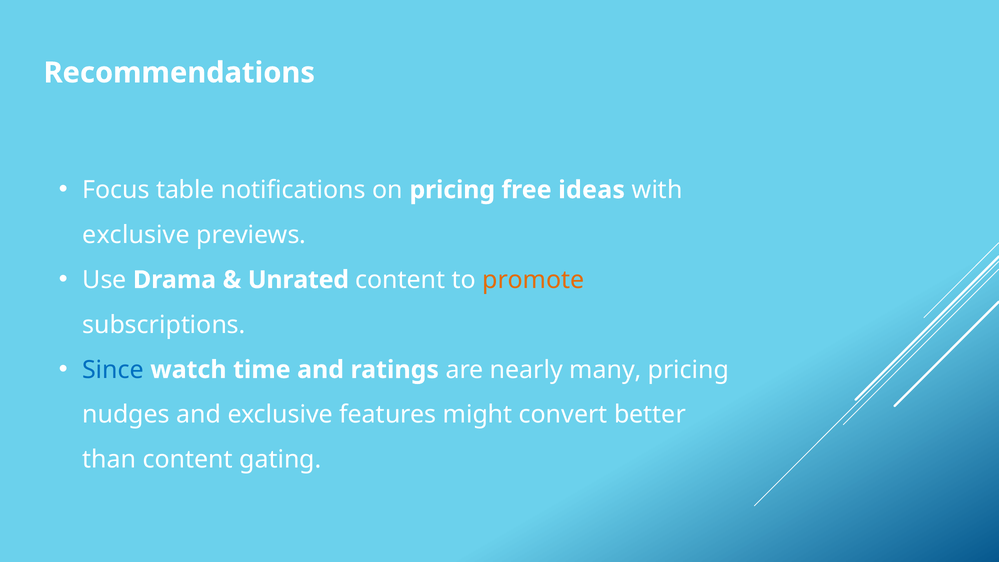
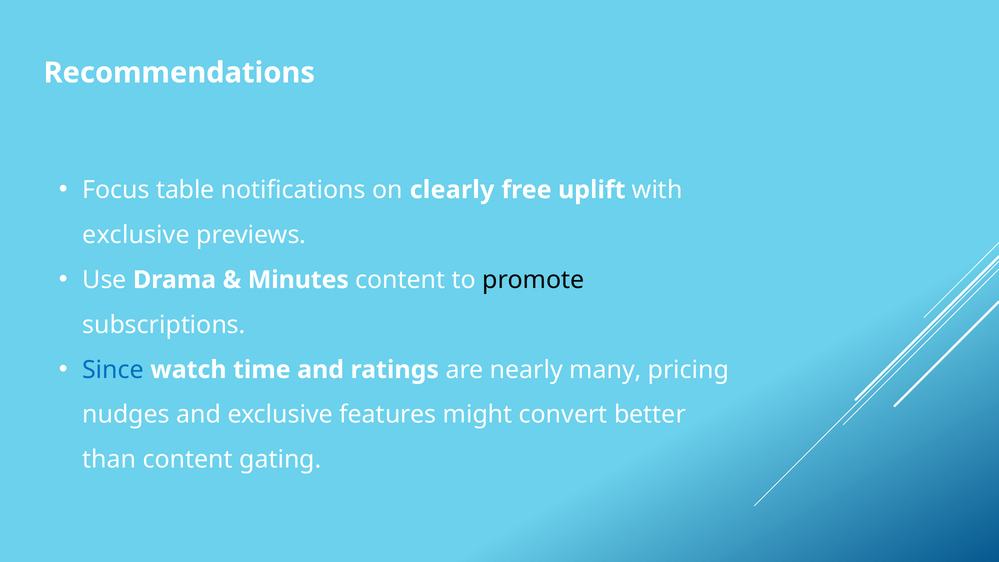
on pricing: pricing -> clearly (452, 190)
ideas: ideas -> uplift (592, 190)
Unrated: Unrated -> Minutes (298, 280)
promote colour: orange -> black (533, 280)
